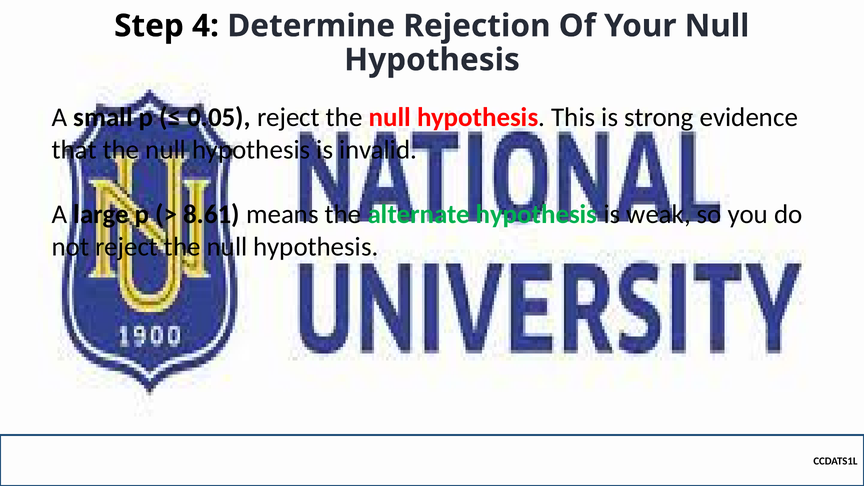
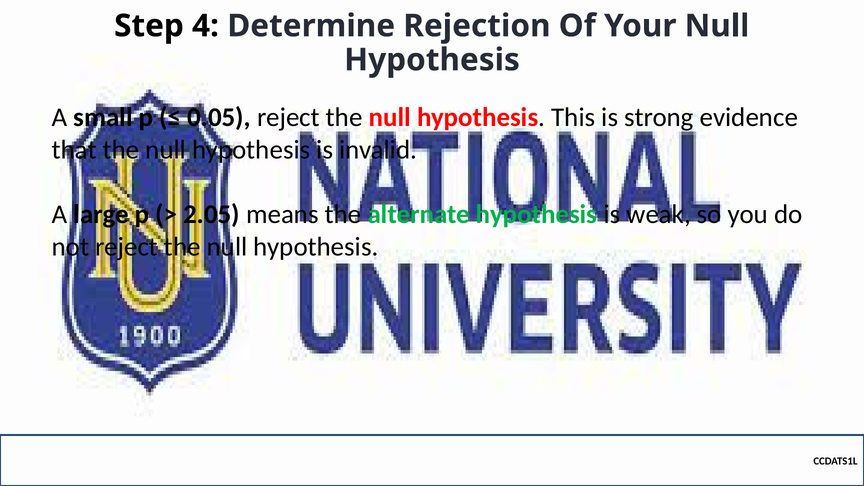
8.61: 8.61 -> 2.05 (212, 214)
